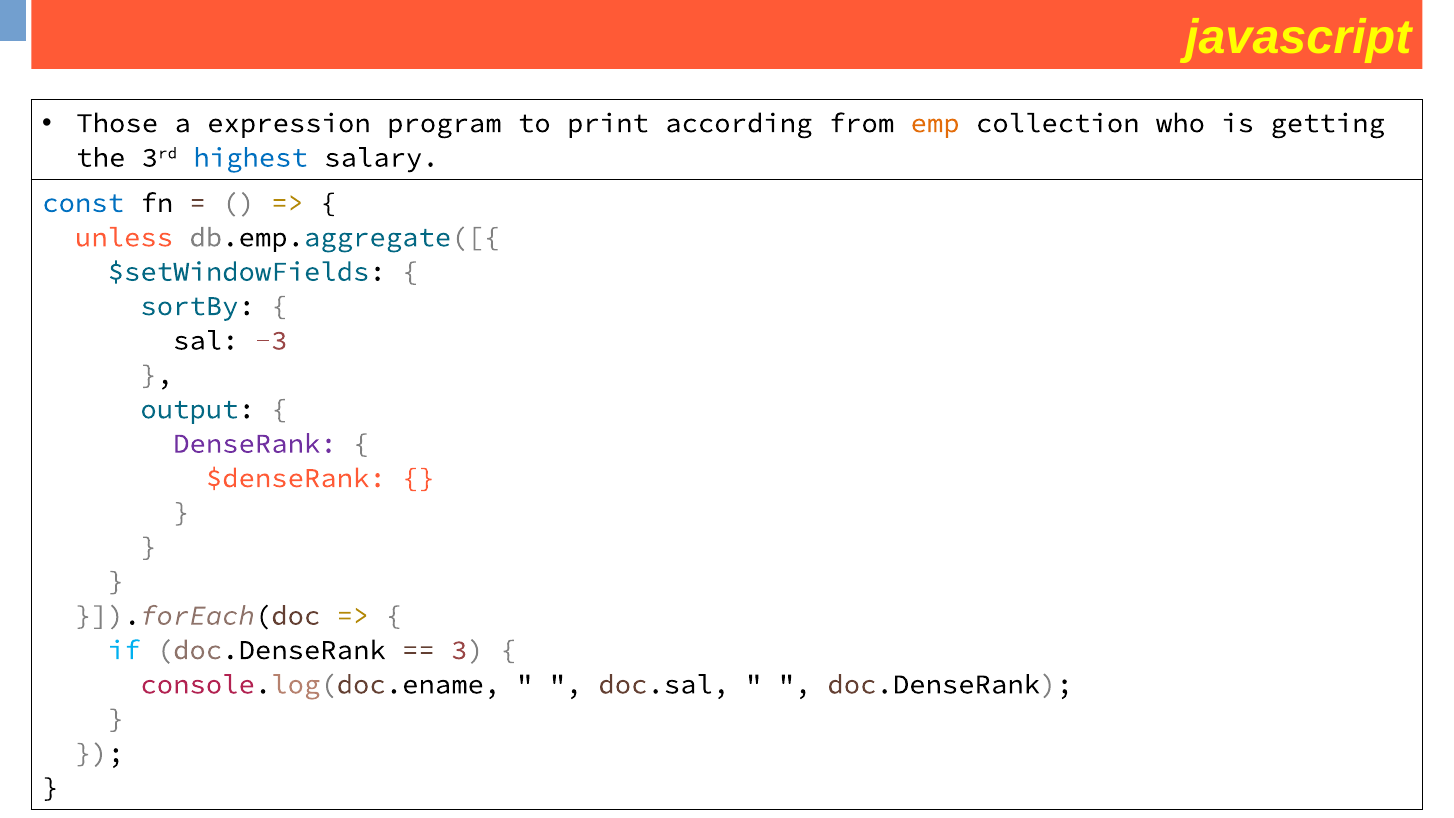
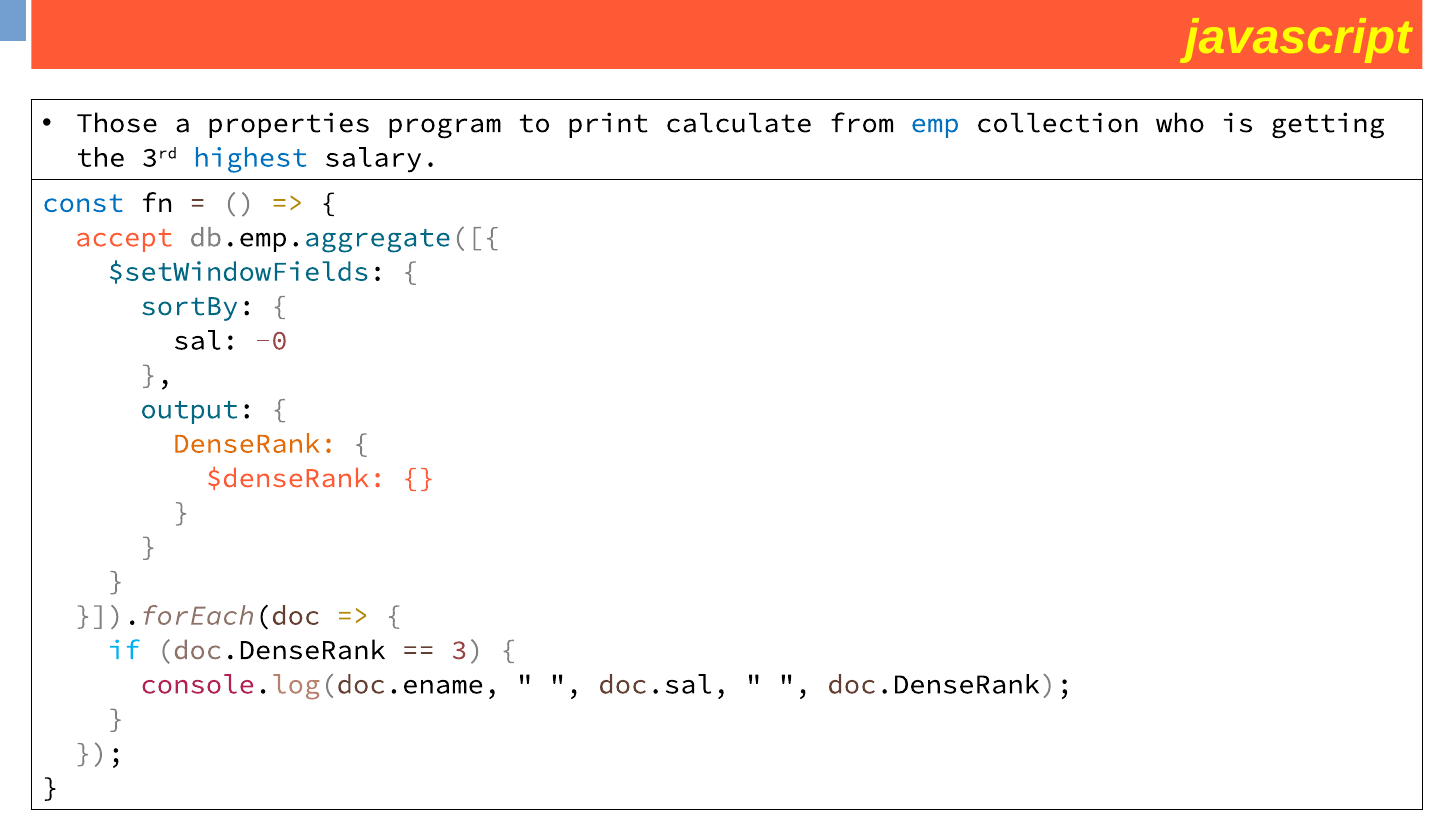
expression: expression -> properties (289, 123)
according: according -> calculate (739, 123)
emp colour: orange -> blue (935, 123)
unless: unless -> accept (124, 237)
-3: -3 -> -0 (271, 340)
DenseRank colour: purple -> orange (255, 444)
